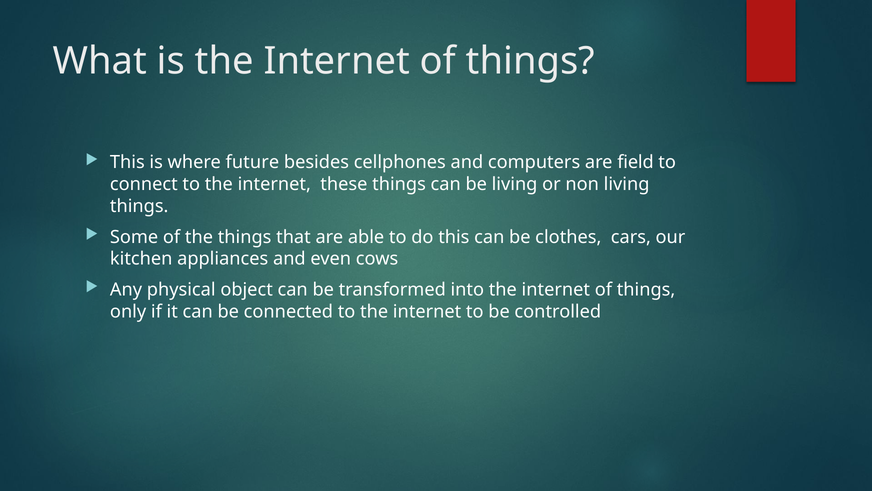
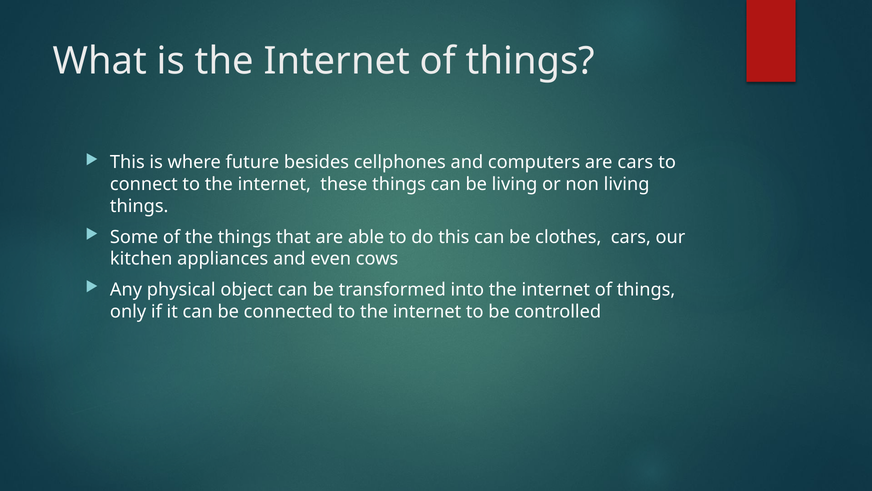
are field: field -> cars (635, 162)
